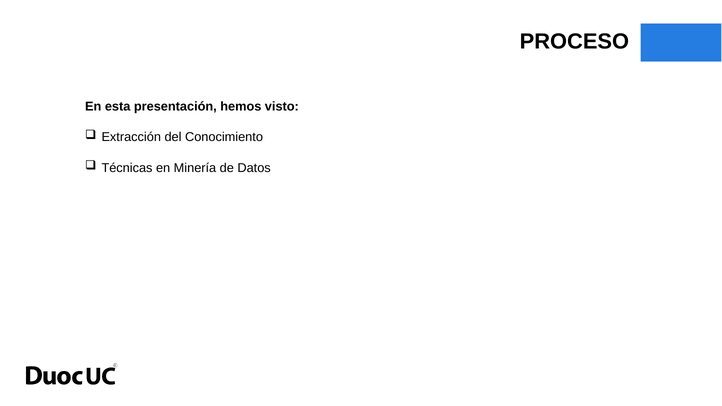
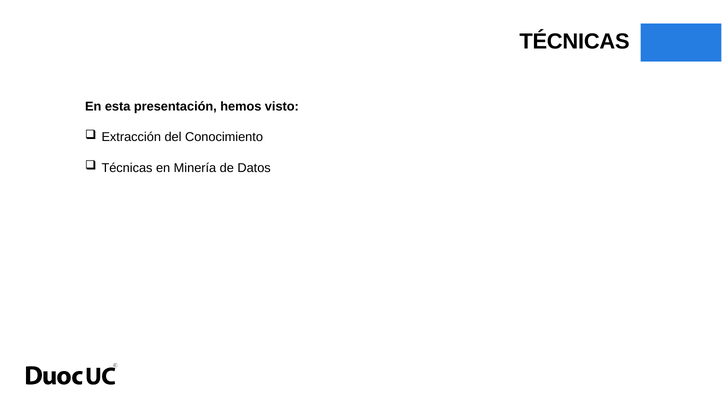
PROCESO: PROCESO -> TÉCNICAS (575, 42)
